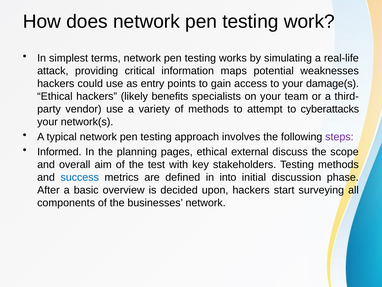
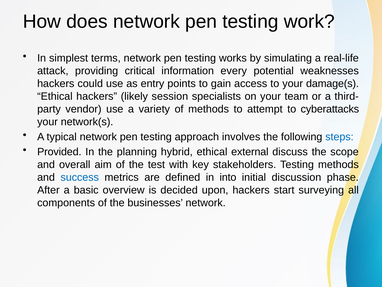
maps: maps -> every (234, 71)
benefits: benefits -> session (170, 96)
steps colour: purple -> blue (339, 137)
Informed: Informed -> Provided (59, 151)
pages: pages -> hybrid (177, 151)
